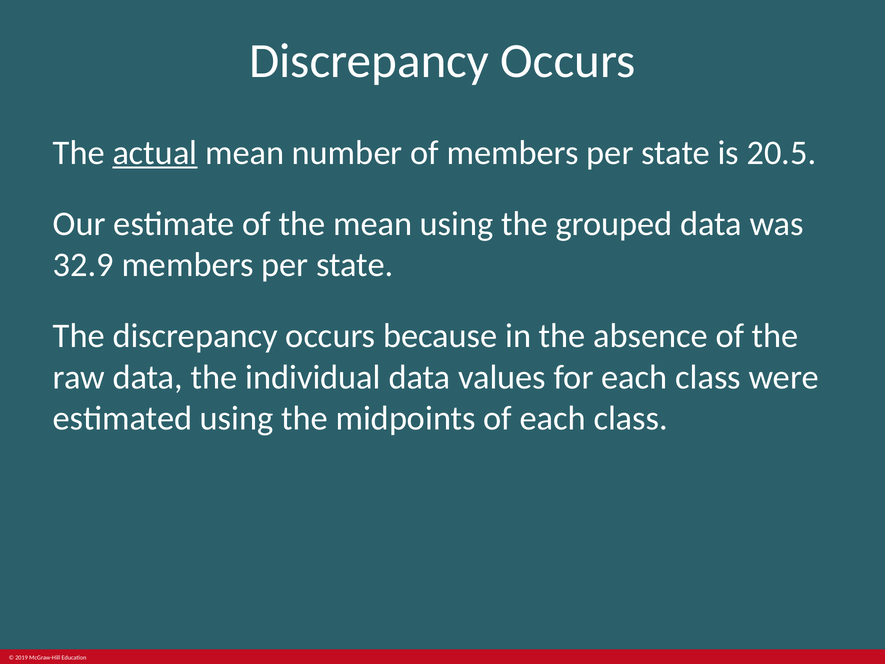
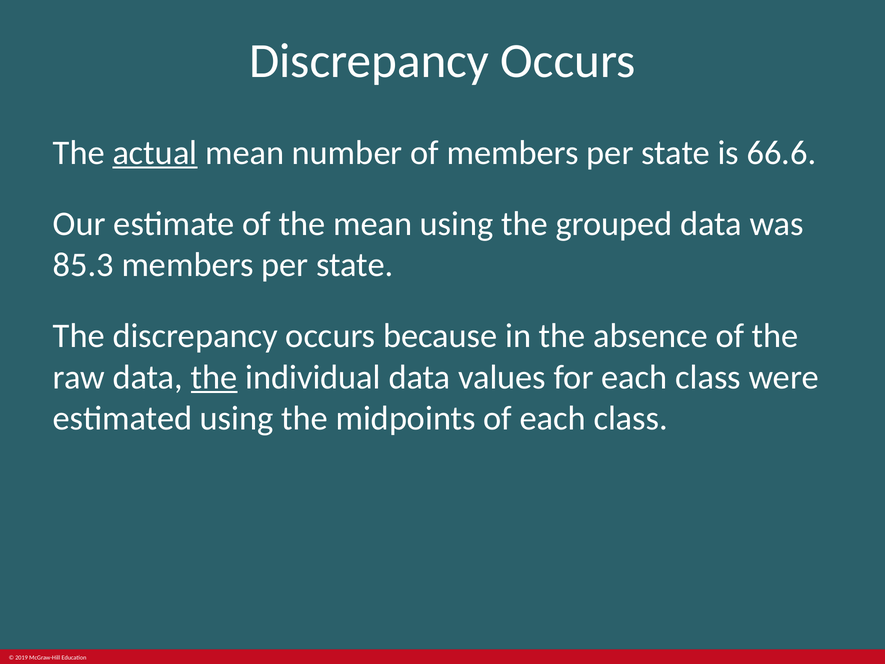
20.5: 20.5 -> 66.6 (781, 153)
32.9: 32.9 -> 85.3 (83, 265)
the underline: none -> present (214, 377)
